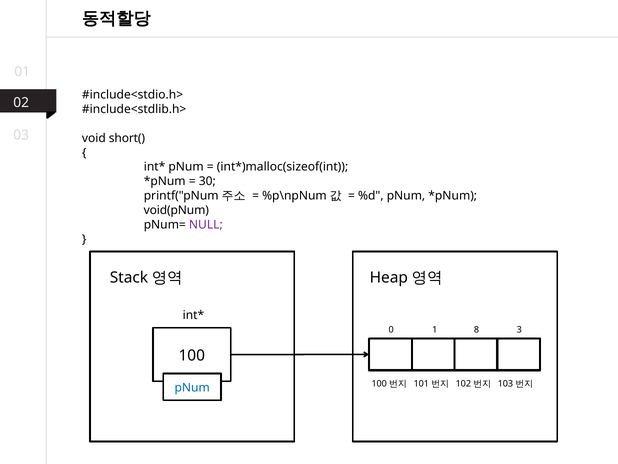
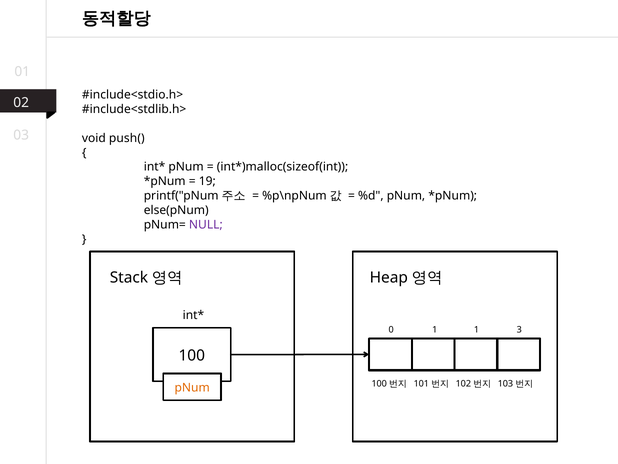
short(: short( -> push( (127, 138)
30: 30 -> 19 (207, 181)
void(pNum: void(pNum -> else(pNum (176, 210)
1 8: 8 -> 1 (477, 330)
pNum colour: blue -> orange (192, 387)
